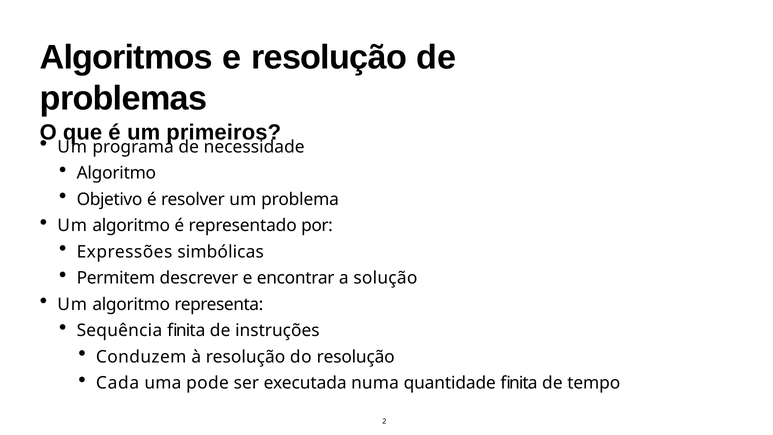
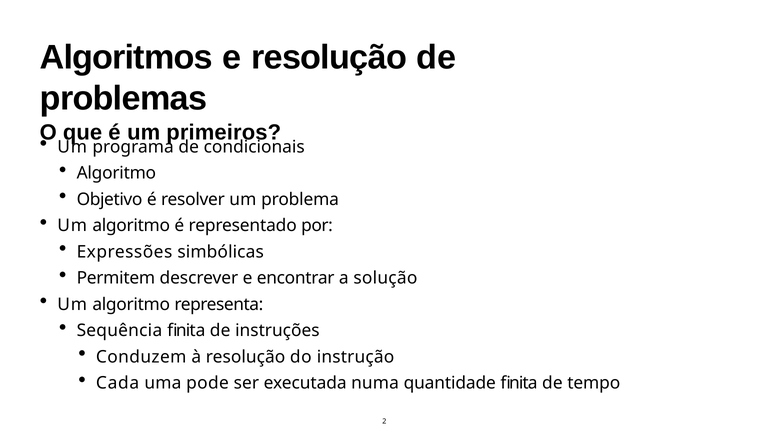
necessidade: necessidade -> condicionais (254, 147)
do resolução: resolução -> instrução (356, 357)
